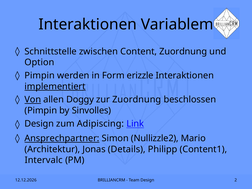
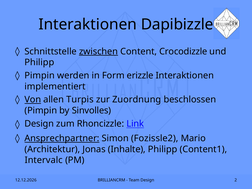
Variablem: Variablem -> Dapibizzle (177, 24)
zwischen underline: none -> present (99, 51)
Content Zuordnung: Zuordnung -> Crocodizzle (183, 51)
Option: Option -> Philipp (39, 62)
implementiert underline: present -> none (55, 86)
Doggy: Doggy -> Turpis (80, 100)
Adipiscing: Adipiscing -> Rhoncizzle (100, 124)
Nullizzle2: Nullizzle2 -> Fozissle2 (155, 138)
Details: Details -> Inhalte (127, 149)
